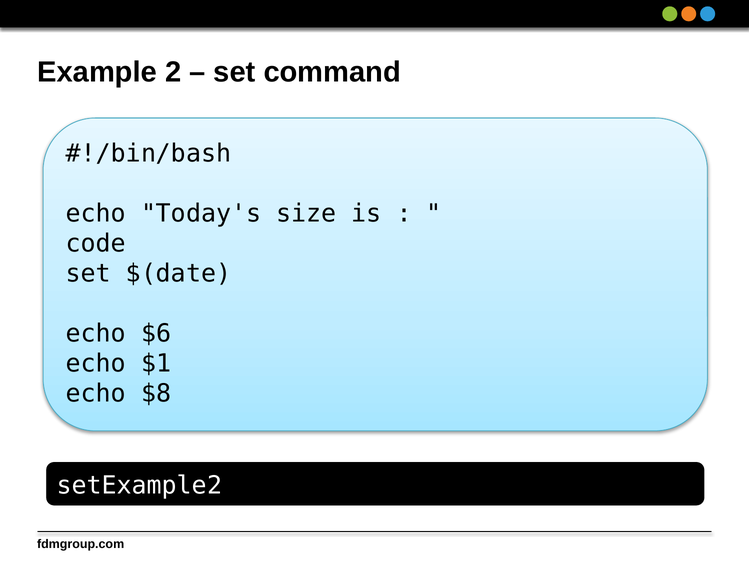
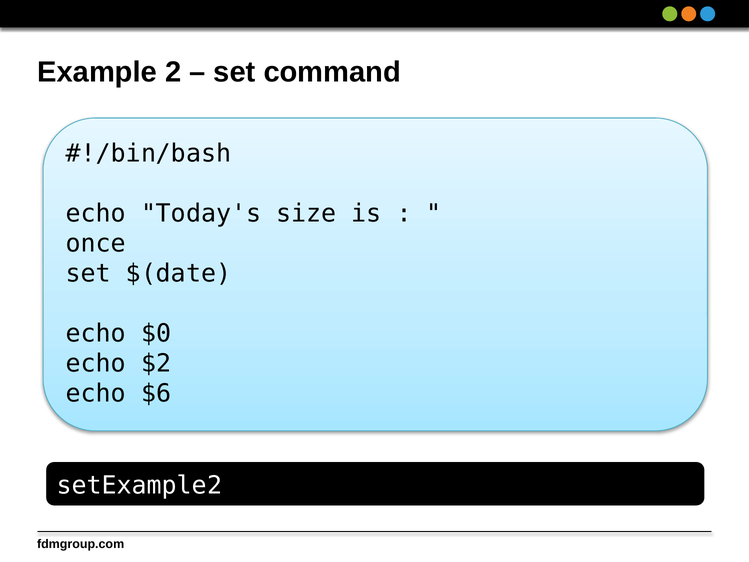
code: code -> once (96, 244)
$6: $6 -> $0 (156, 333)
$1: $1 -> $2 (156, 363)
$8: $8 -> $6 (156, 393)
